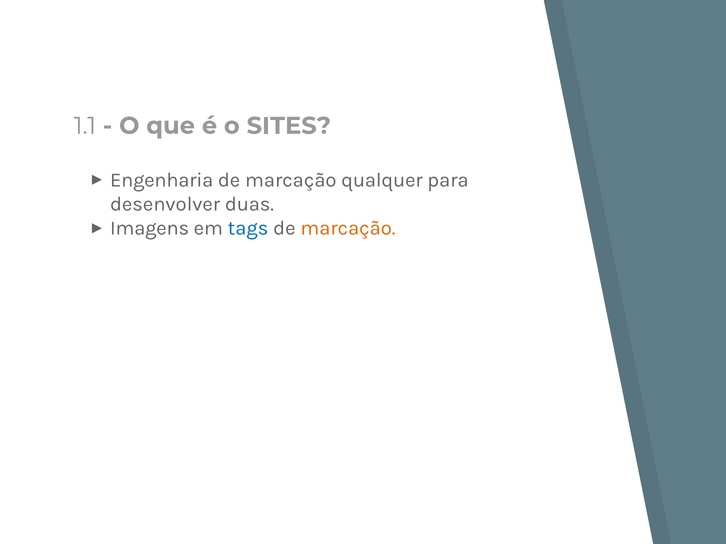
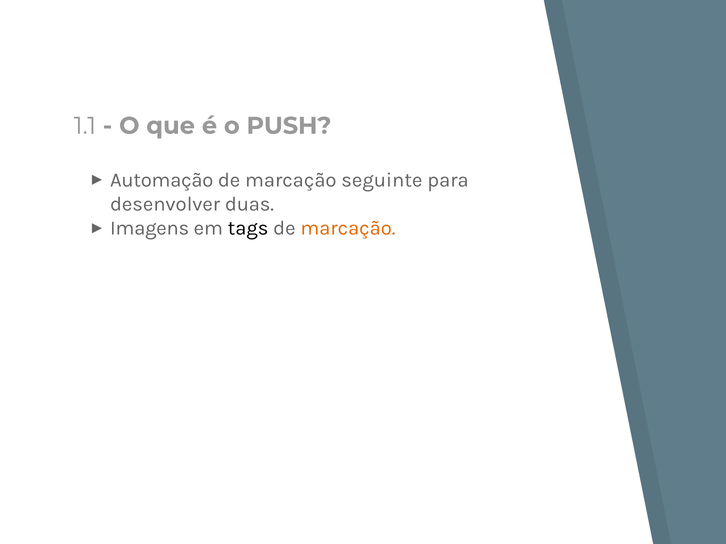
SITES: SITES -> PUSH (289, 126)
Engenharia: Engenharia -> Automação (162, 180)
qualquer: qualquer -> seguinte (382, 180)
tags colour: blue -> black (248, 229)
